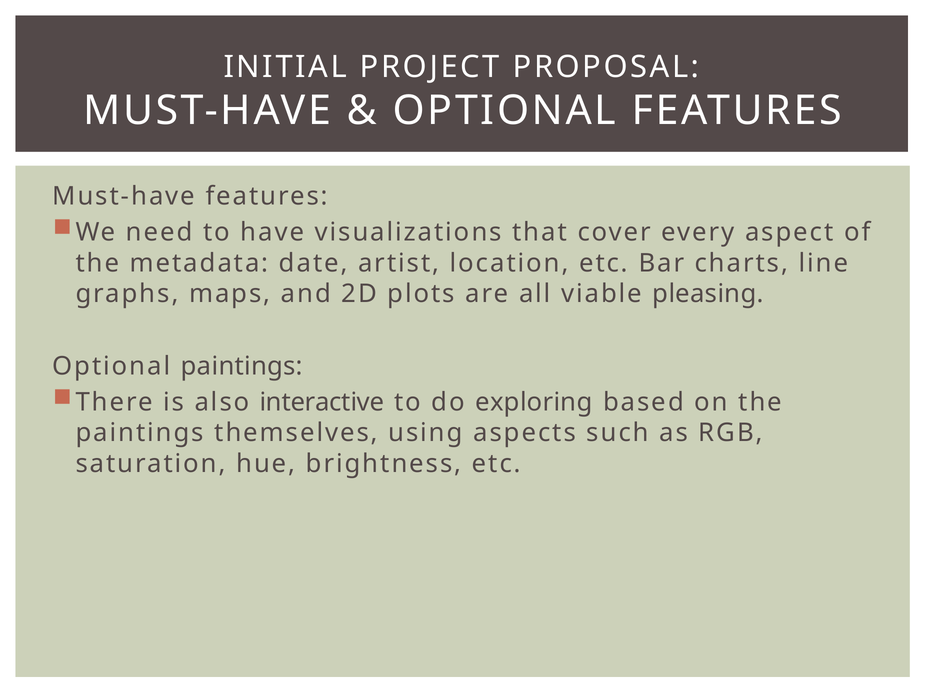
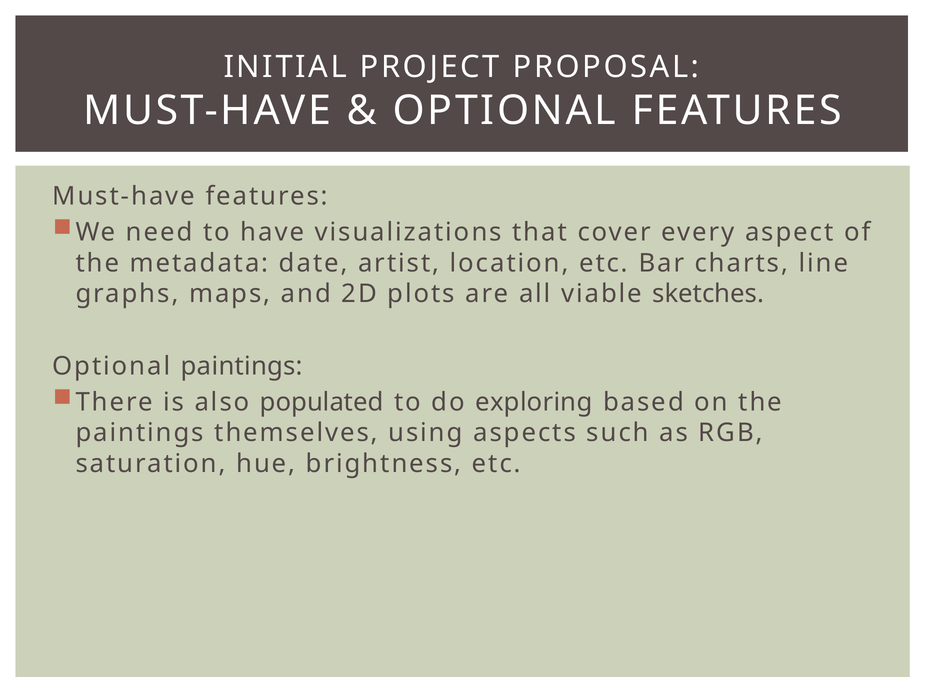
pleasing: pleasing -> sketches (708, 294)
interactive: interactive -> populated (322, 402)
